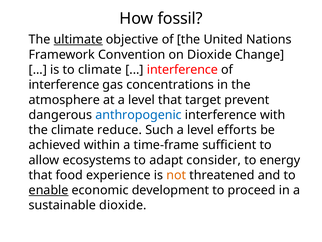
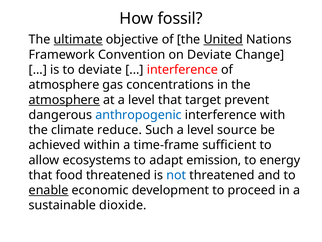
United underline: none -> present (223, 40)
on Dioxide: Dioxide -> Deviate (210, 55)
to climate: climate -> deviate (100, 70)
interference: interference -> atmosphere (64, 85)
atmosphere underline: none -> present (64, 100)
efforts: efforts -> source (237, 130)
consider: consider -> emission (214, 160)
food experience: experience -> threatened (118, 175)
not colour: orange -> blue (176, 175)
